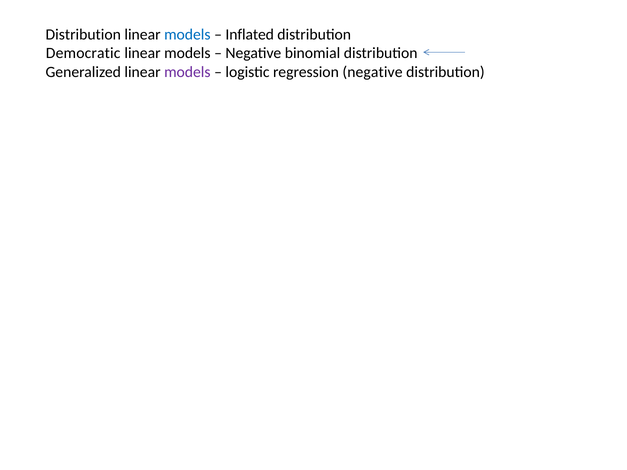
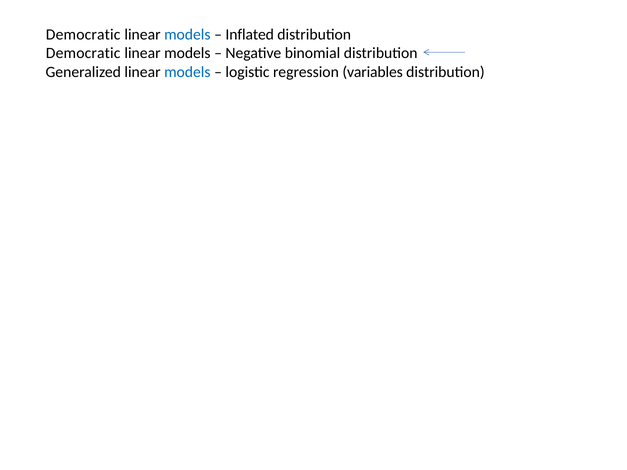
Distribution: Distribution -> Democratic (83, 34)
models colour: purple -> blue (187, 72)
regression negative: negative -> variables (373, 72)
